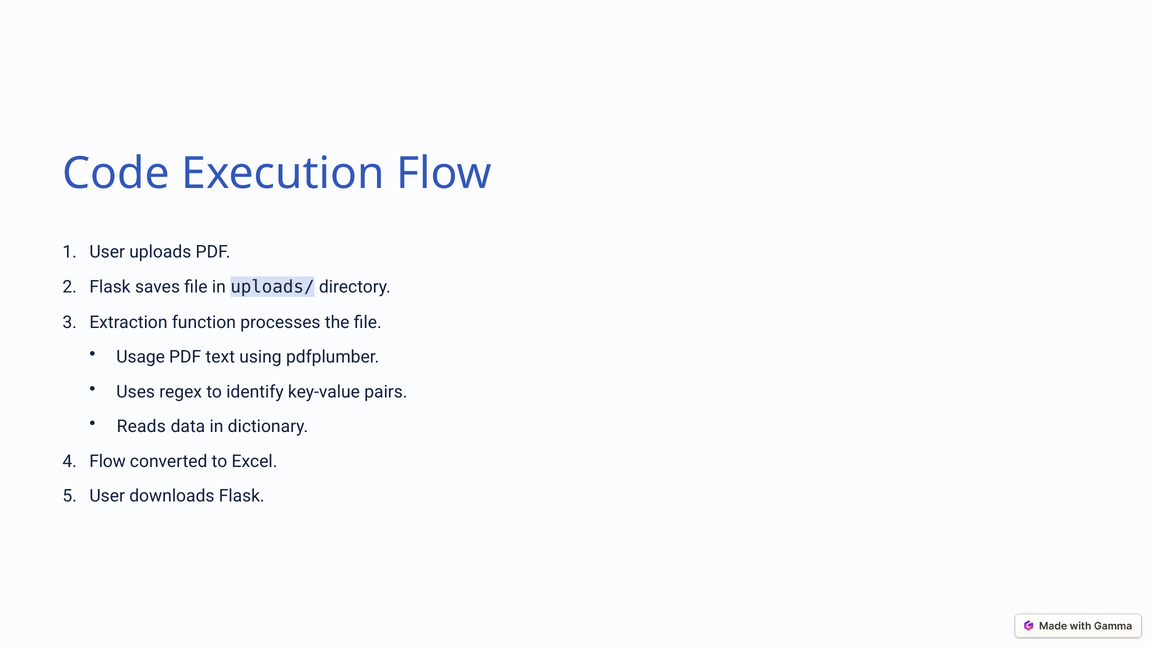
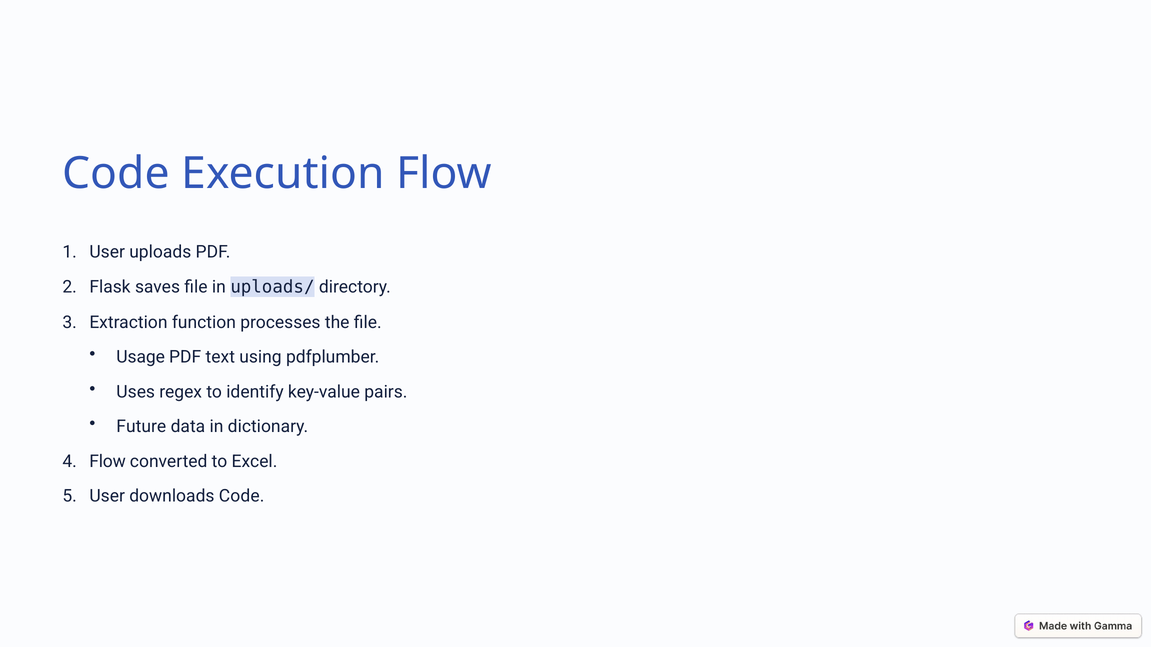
Reads: Reads -> Future (141, 427)
downloads Flask: Flask -> Code (242, 496)
